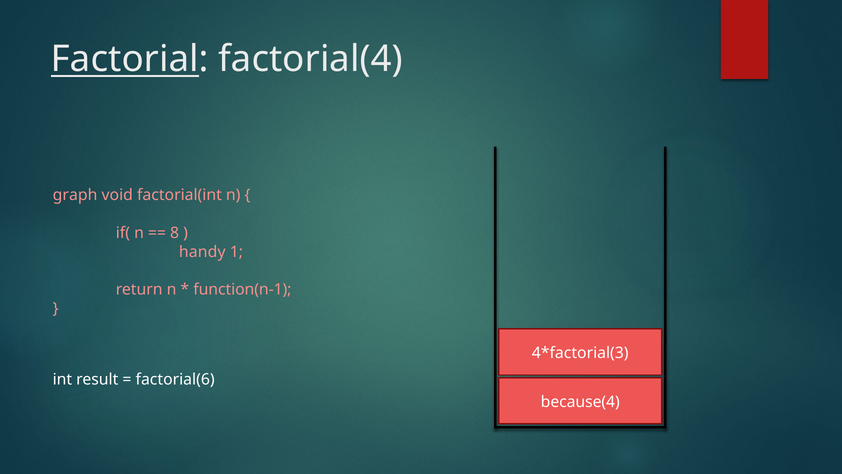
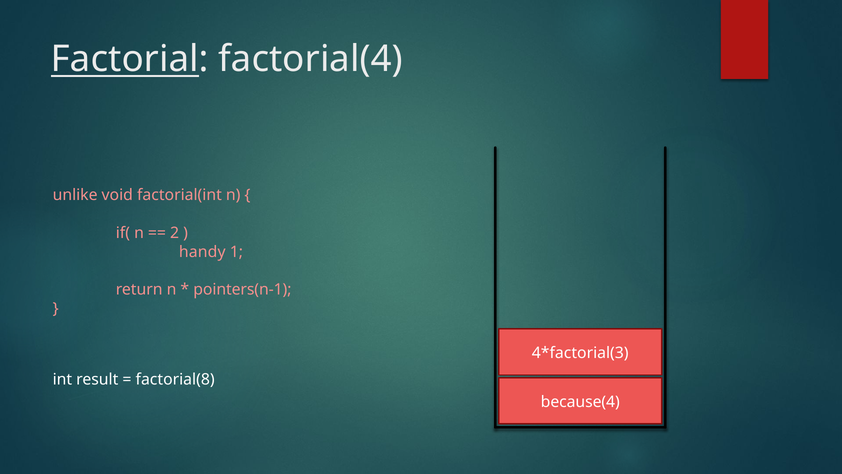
graph: graph -> unlike (75, 195)
8: 8 -> 2 (175, 233)
function(n-1: function(n-1 -> pointers(n-1 (242, 289)
factorial(6: factorial(6 -> factorial(8 (175, 379)
